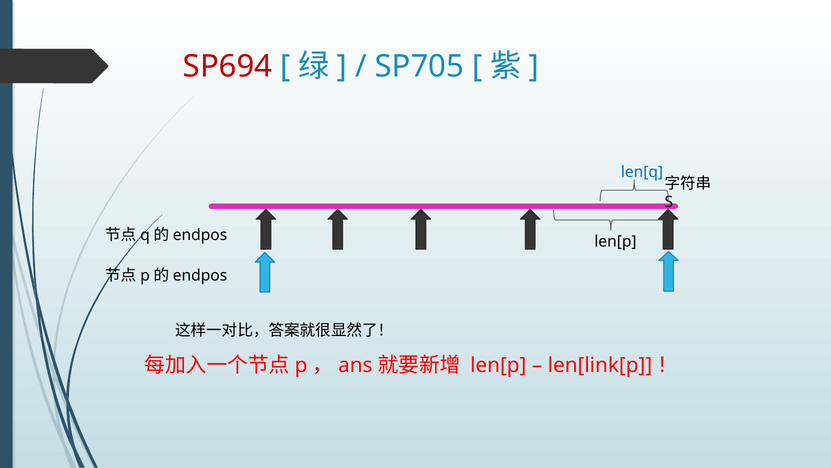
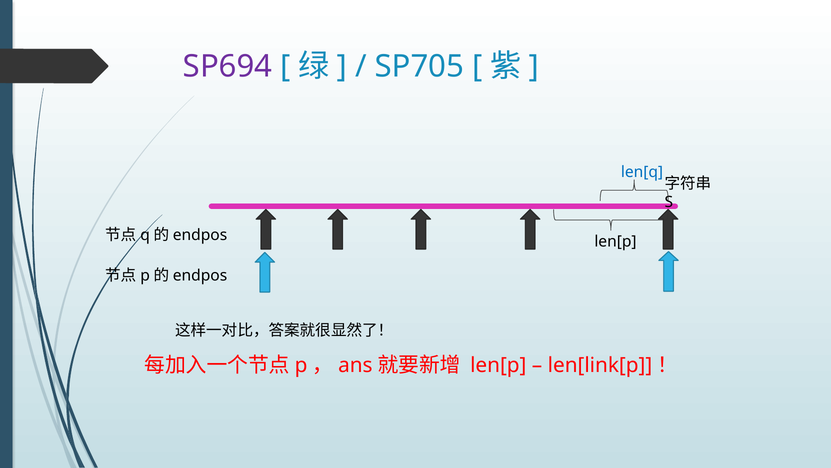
SP694 colour: red -> purple (228, 67)
